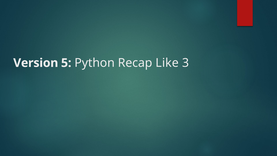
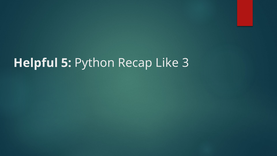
Version: Version -> Helpful (36, 63)
